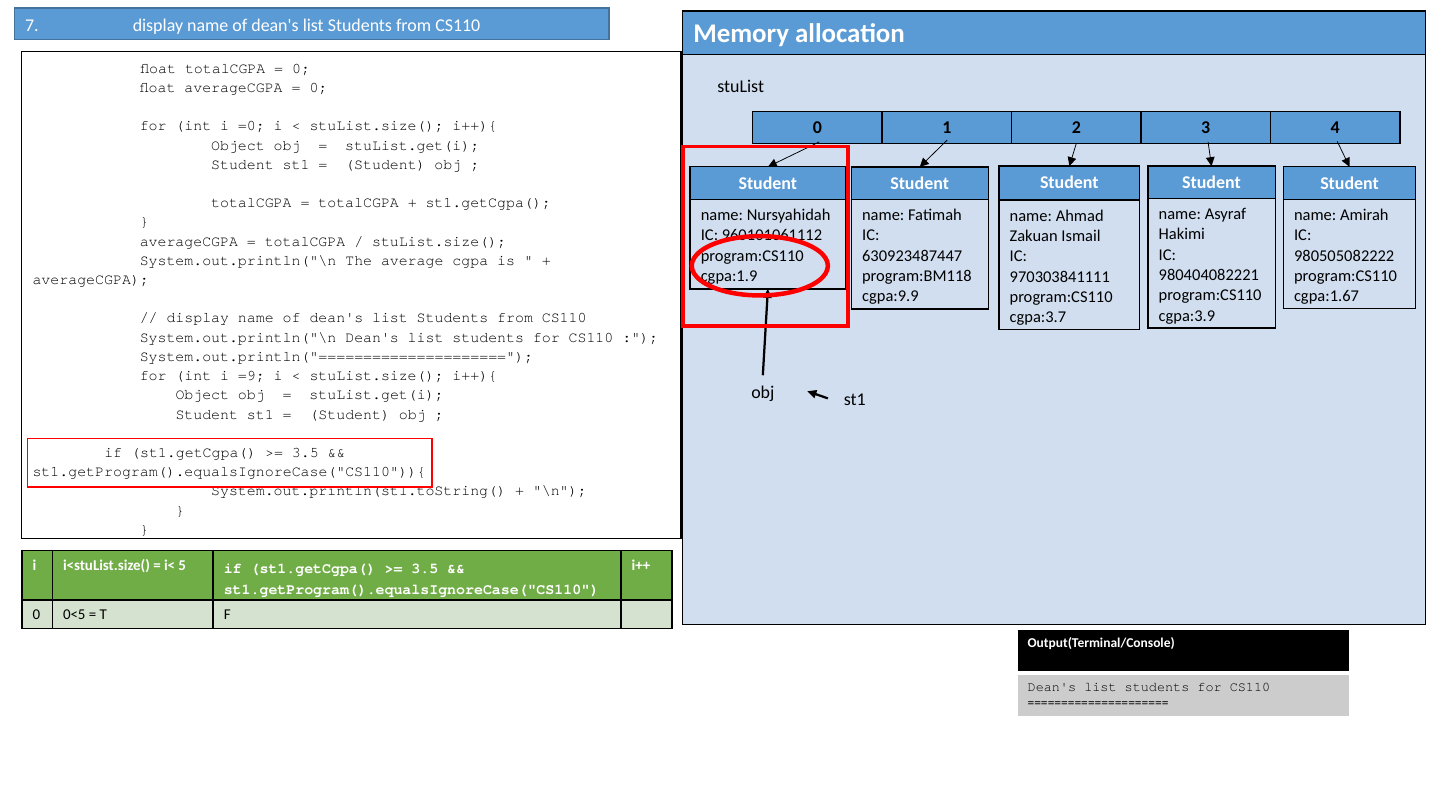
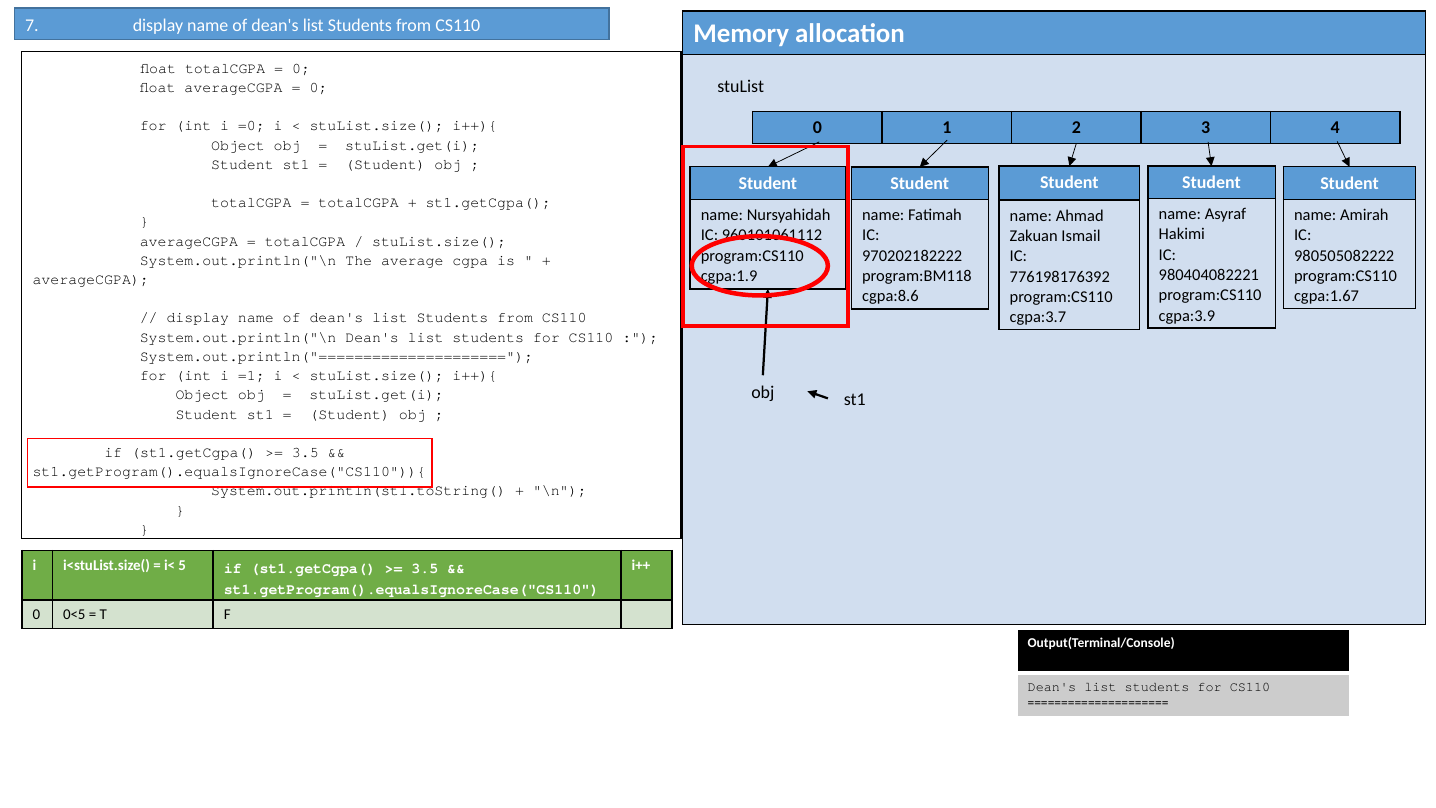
630923487447: 630923487447 -> 970202182222 (912, 256)
970303841111: 970303841111 -> 776198176392 (1060, 277)
cgpa:9.9: cgpa:9.9 -> cgpa:8.6 (890, 296)
=9: =9 -> =1 (251, 376)
